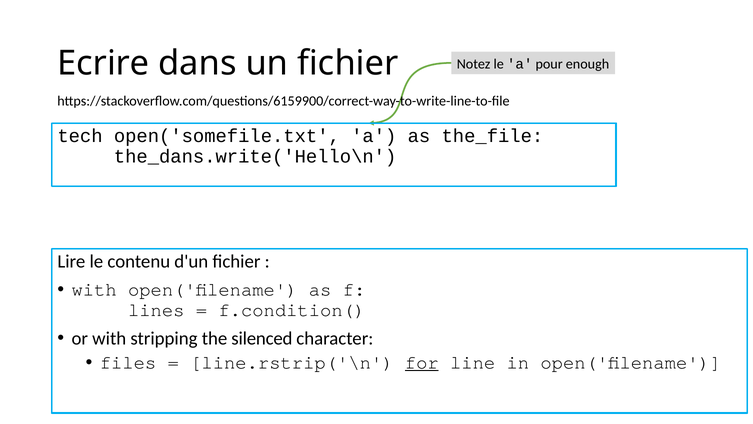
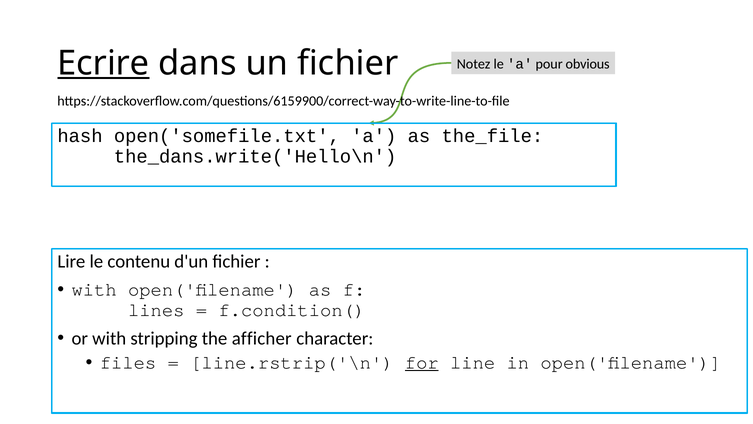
Ecrire underline: none -> present (103, 63)
enough: enough -> obvious (588, 64)
tech: tech -> hash (80, 136)
silenced: silenced -> afficher (262, 338)
